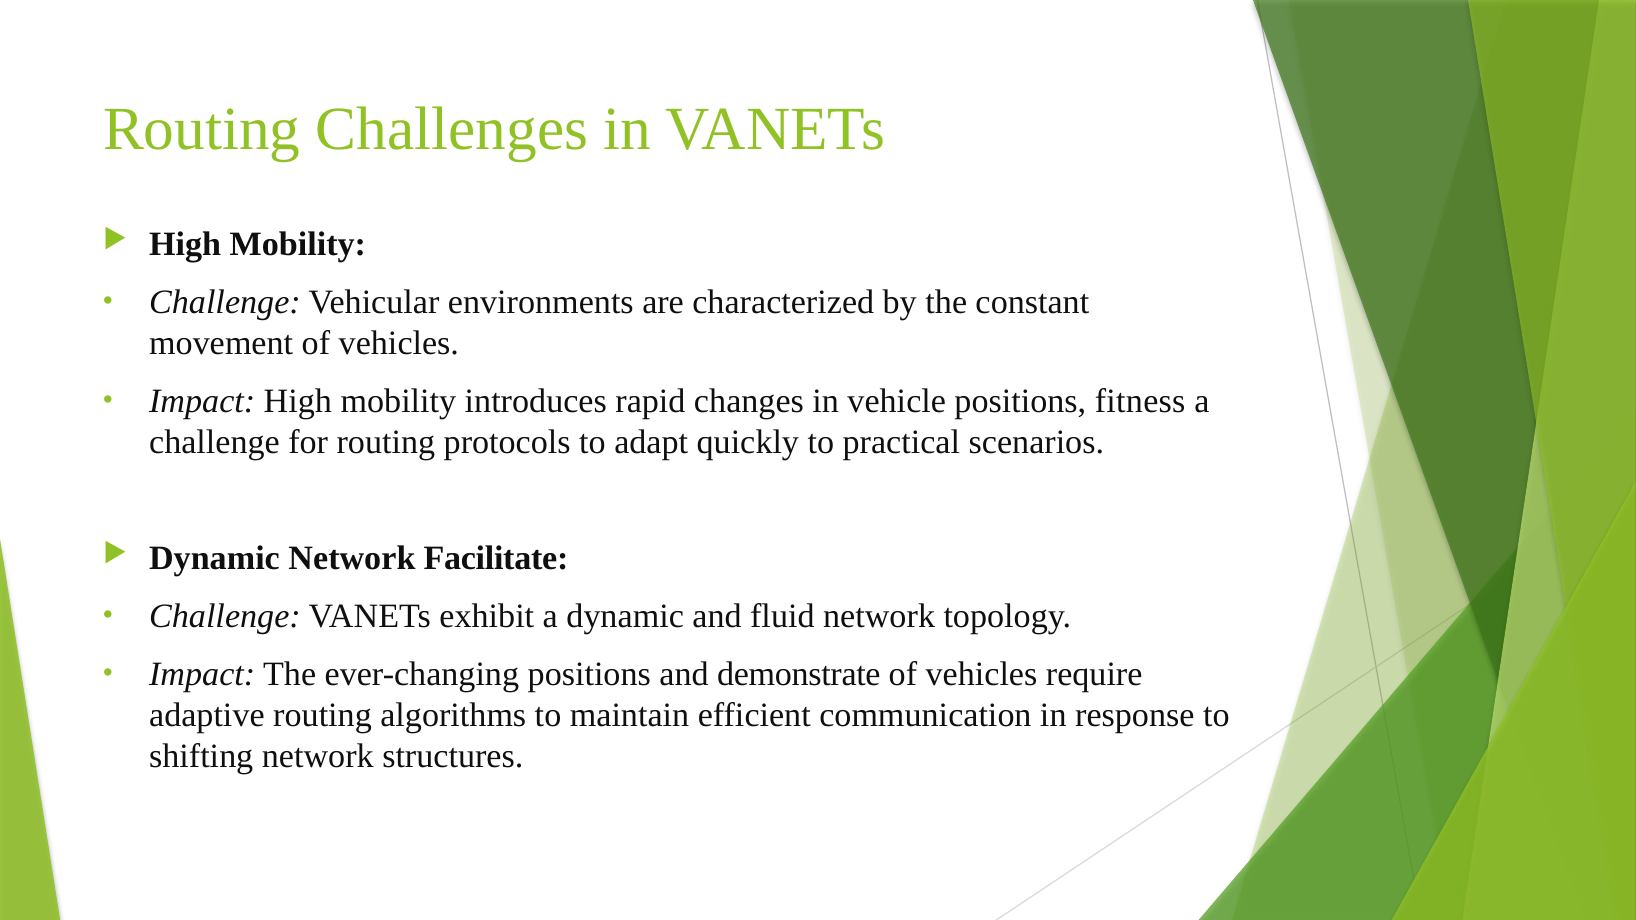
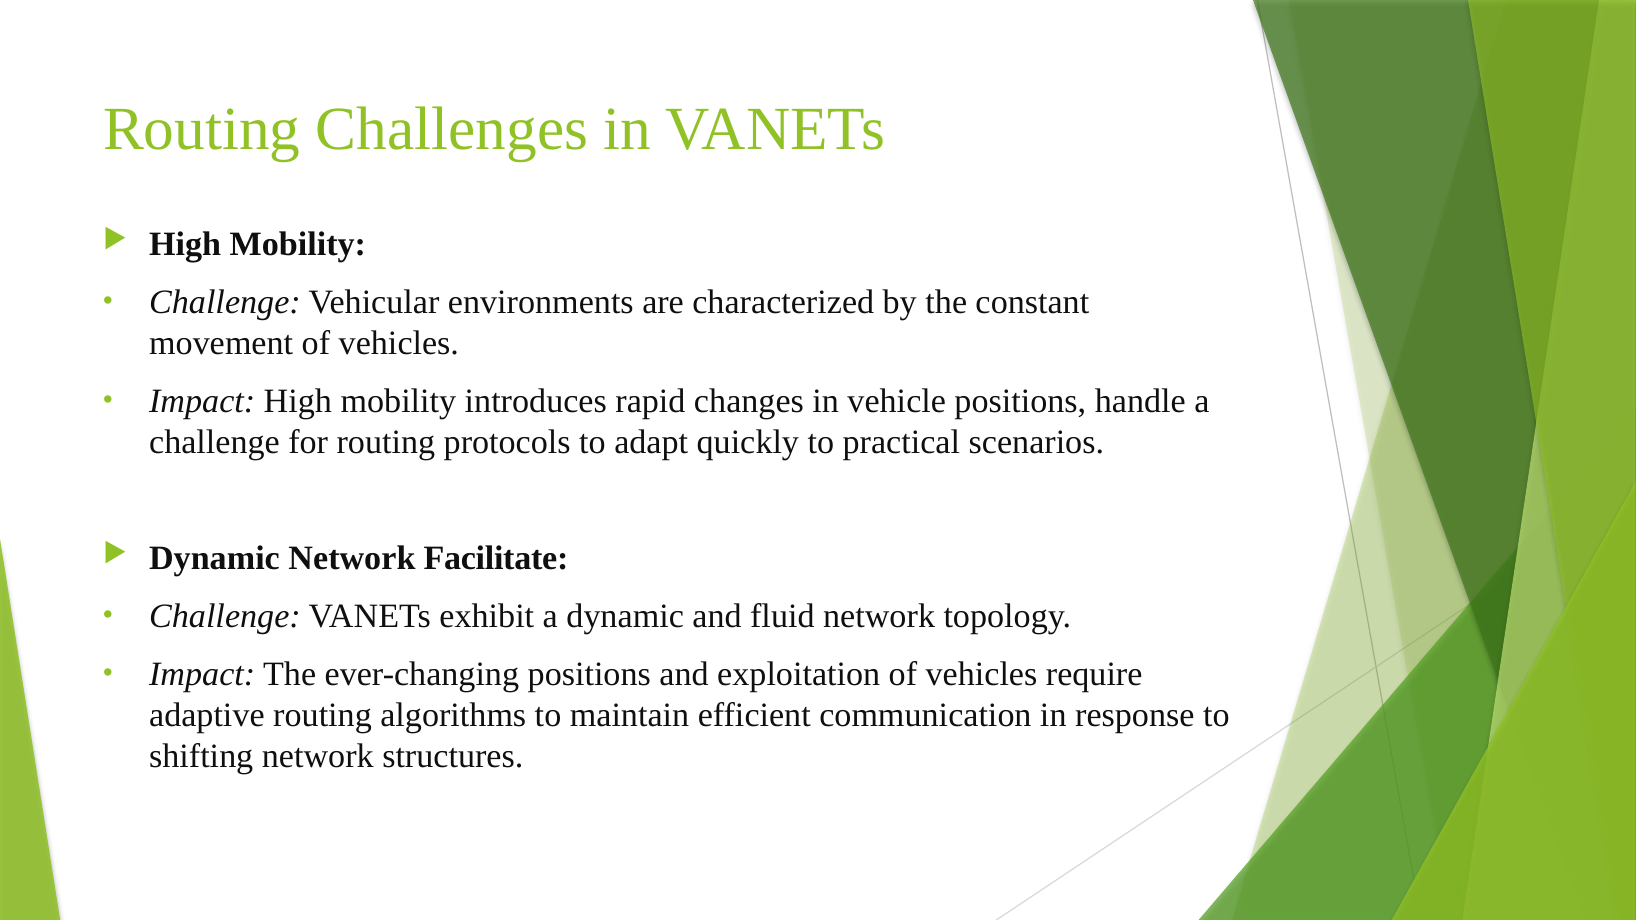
fitness: fitness -> handle (1140, 401)
demonstrate: demonstrate -> exploitation (799, 674)
